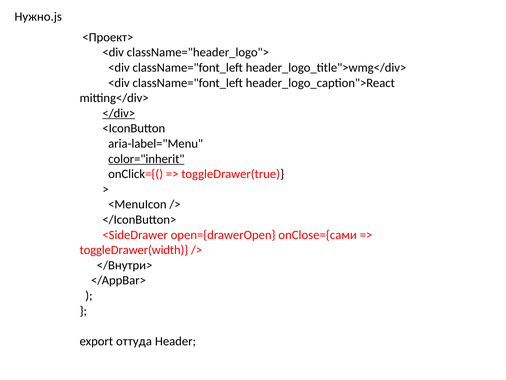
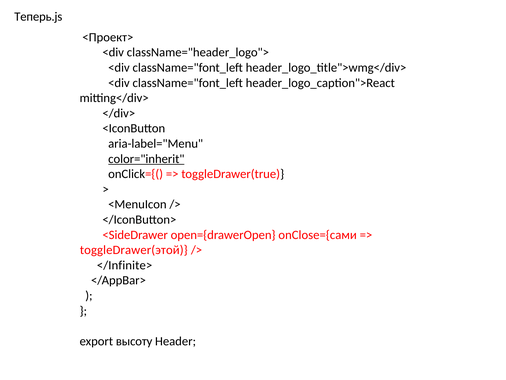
Нужно.js: Нужно.js -> Теперь.js (38, 17)
</div> underline: present -> none (119, 113)
toggleDrawer(width: toggleDrawer(width -> toggleDrawer(этой (134, 250)
</Внутри>: </Внутри> -> </Infinite> (125, 265)
оттуда: оттуда -> высоту (134, 341)
